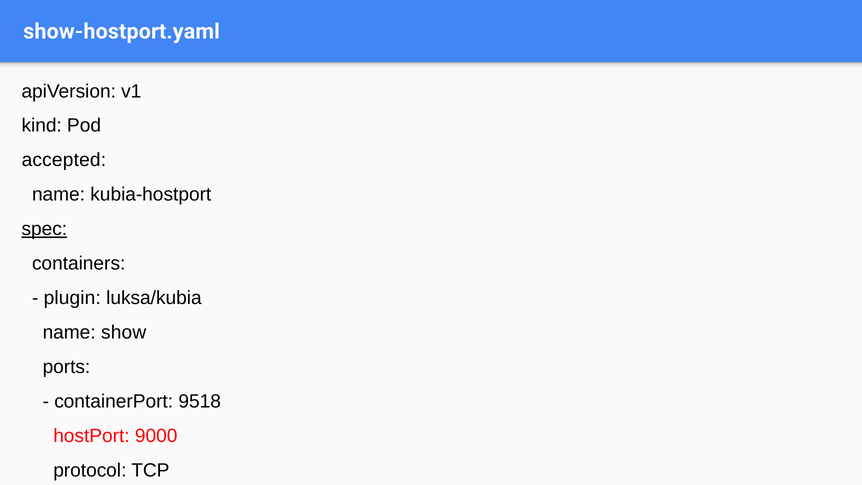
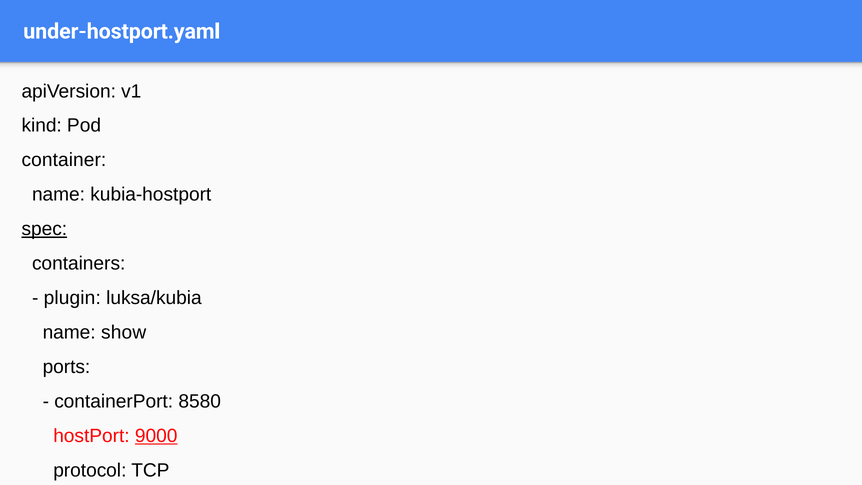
show-hostport.yaml: show-hostport.yaml -> under-hostport.yaml (122, 31)
accepted: accepted -> container (64, 160)
9518: 9518 -> 8580 (200, 401)
9000 underline: none -> present (156, 436)
